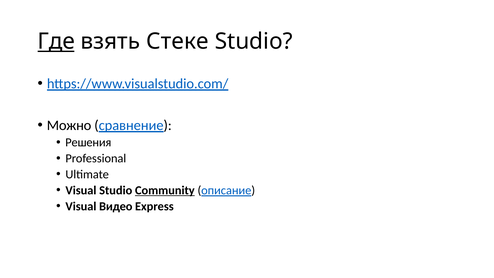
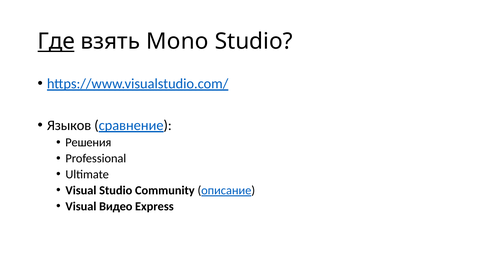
Стеке: Стеке -> Mono (177, 41)
Можно: Можно -> Языков (69, 125)
Community underline: present -> none (165, 190)
